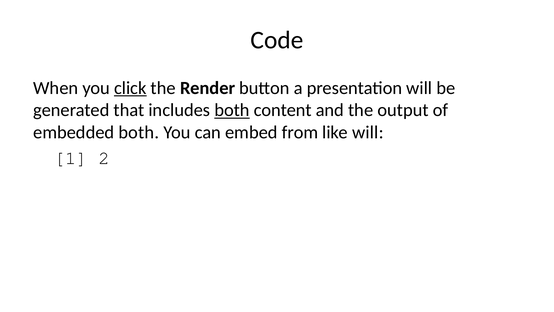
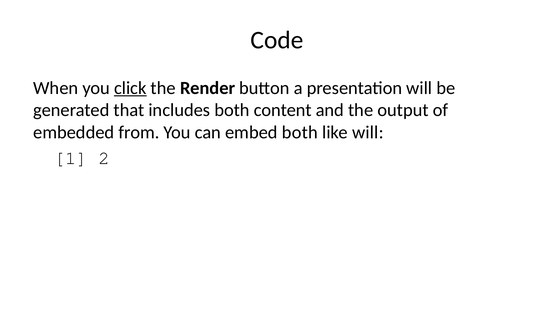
both underline: present -> none (232, 110)
embedded both: both -> from (139, 132)
embed from: from -> both (300, 132)
